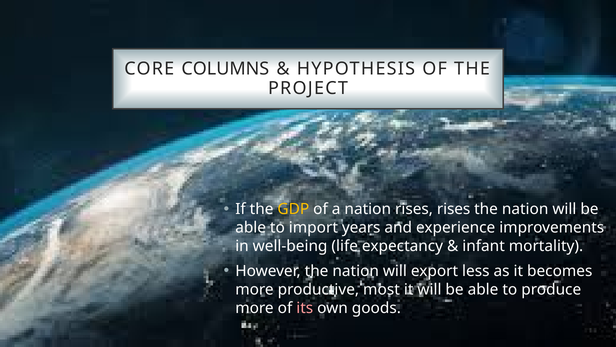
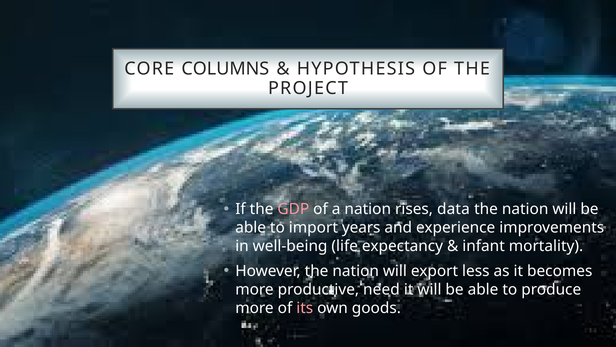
GDP colour: yellow -> pink (293, 209)
rises rises: rises -> data (453, 209)
most: most -> need (381, 289)
